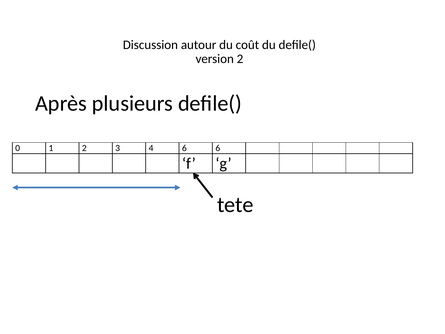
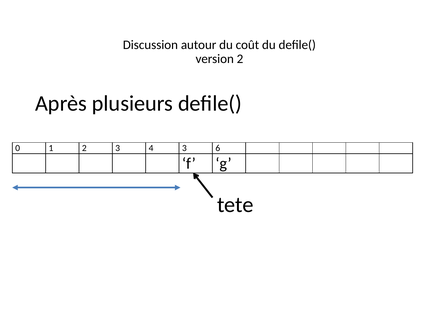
4 6: 6 -> 3 (184, 148)
